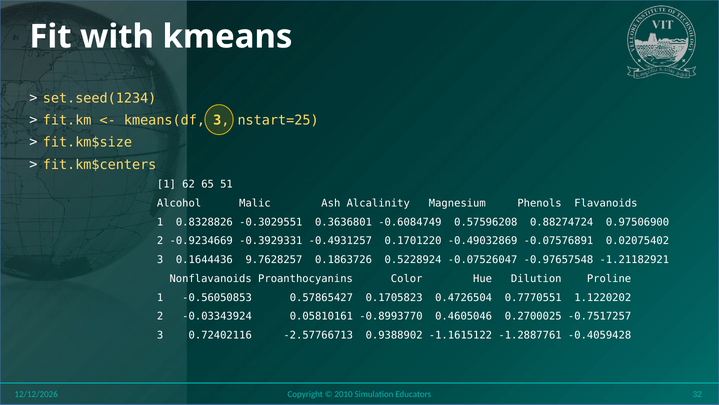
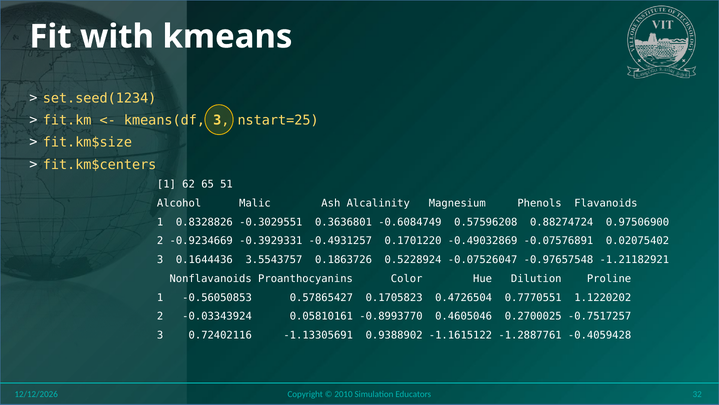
9.7628257: 9.7628257 -> 3.5543757 (274, 259)
-2.57766713: -2.57766713 -> -1.13305691 (318, 335)
